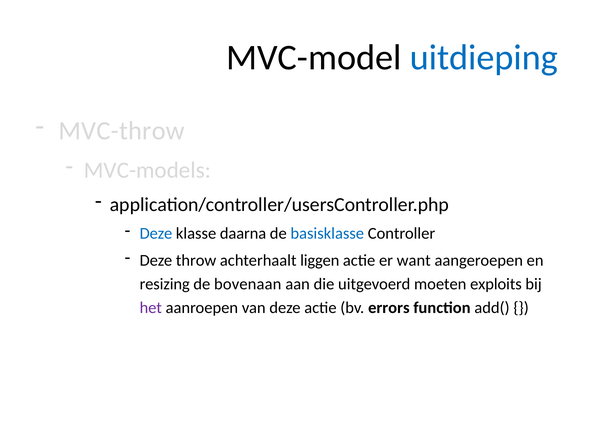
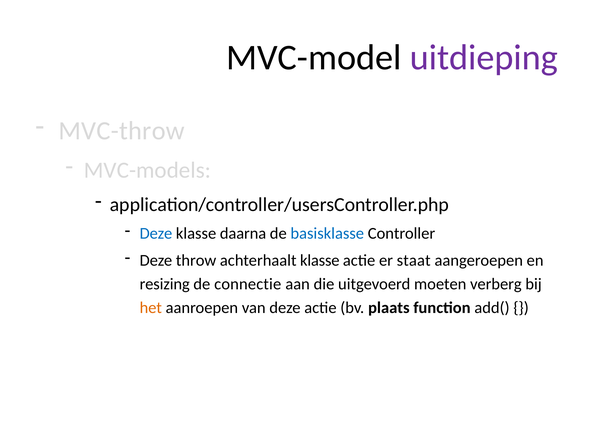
uitdieping colour: blue -> purple (484, 58)
achterhaalt liggen: liggen -> klasse (320, 261)
want: want -> staat (414, 261)
bovenaan: bovenaan -> connectie (248, 284)
exploits: exploits -> verberg (496, 284)
het colour: purple -> orange (151, 308)
errors: errors -> plaats (389, 308)
